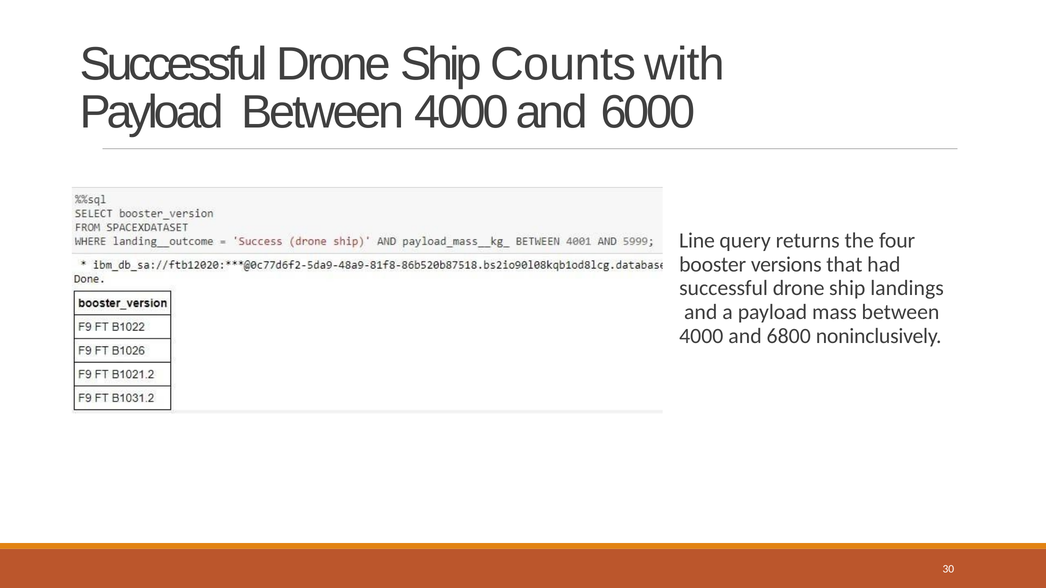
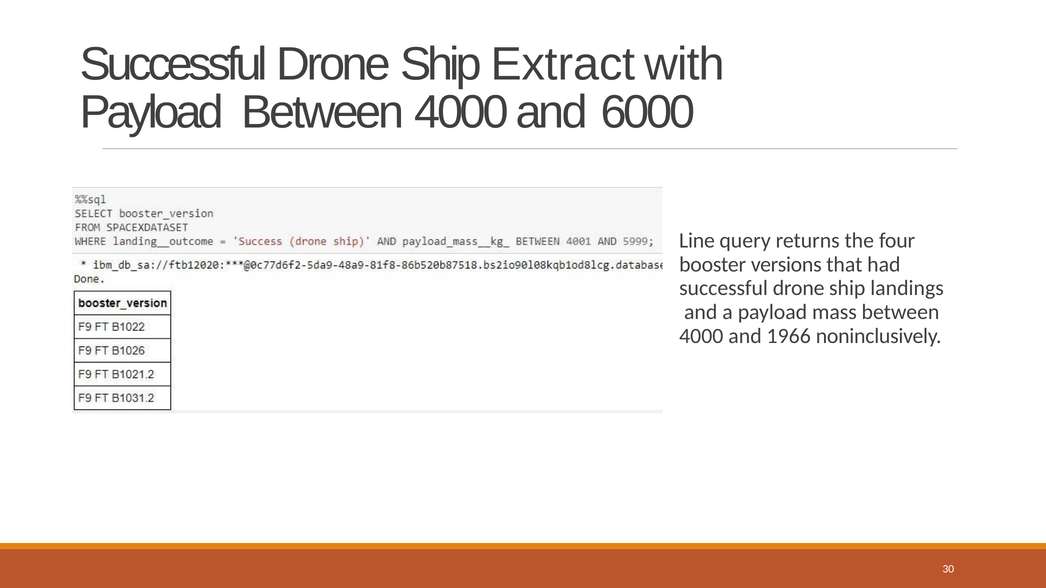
Counts: Counts -> Extract (563, 64)
6800: 6800 -> 1966 (789, 336)
